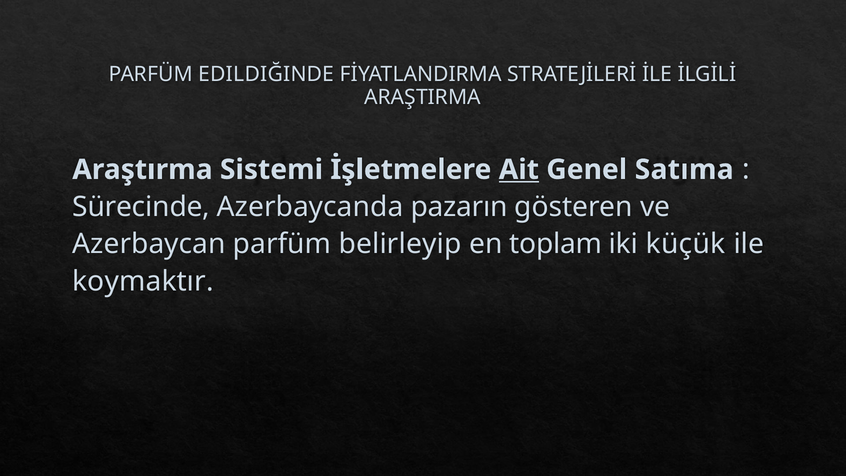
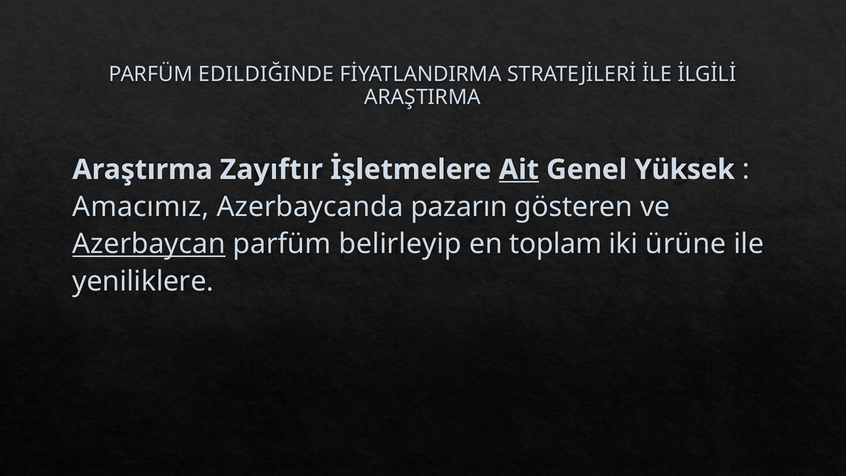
Sistemi: Sistemi -> Zayıftır (271, 170)
Satıma: Satıma -> Yüksek (684, 170)
Sürecinde: Sürecinde -> Amacımız (141, 207)
Azerbaycan underline: none -> present (149, 244)
küçük: küçük -> ürüne (686, 244)
koymaktır: koymaktır -> yeniliklere (143, 281)
